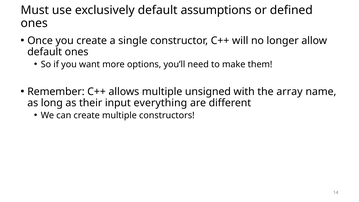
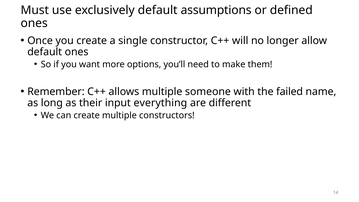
unsigned: unsigned -> someone (208, 92)
array: array -> failed (290, 92)
